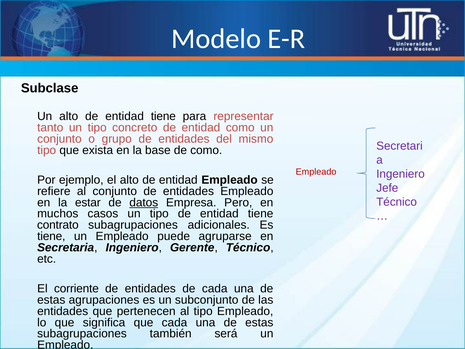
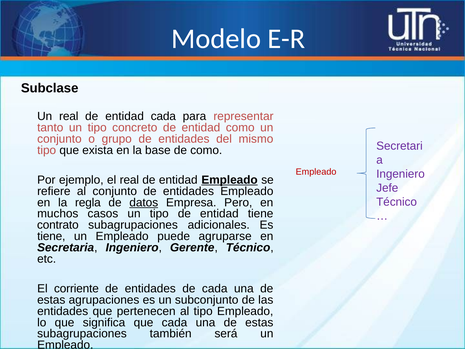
Un alto: alto -> real (69, 116)
tiene: tiene -> cada (163, 116)
el alto: alto -> real (129, 180)
Empleado underline: none -> present (230, 180)
estar: estar -> regla (88, 202)
